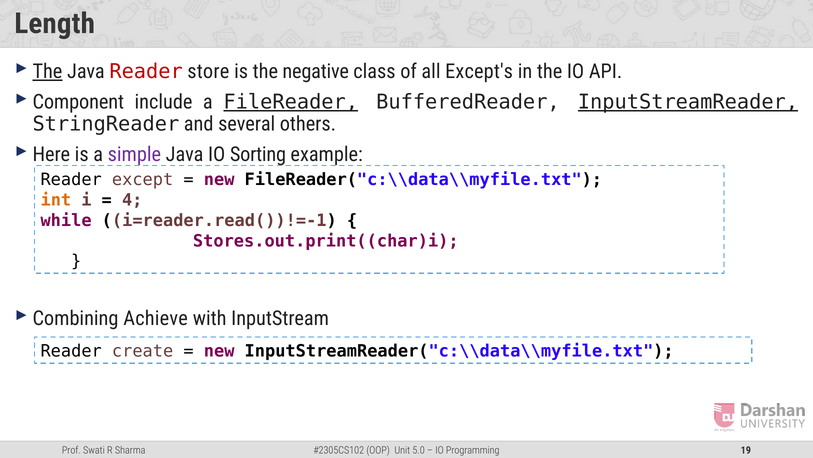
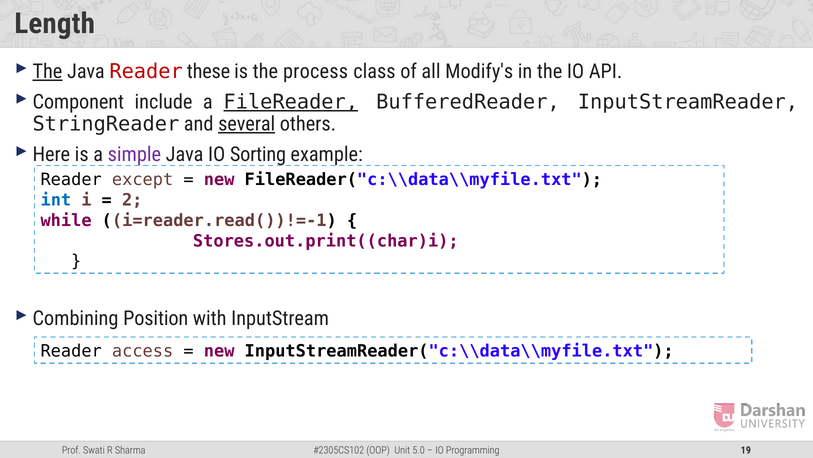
store: store -> these (209, 71)
negative: negative -> process (316, 71)
Except's: Except's -> Modify's (479, 71)
InputStreamReader underline: present -> none (688, 102)
several underline: none -> present (247, 124)
int colour: orange -> blue (56, 200)
4: 4 -> 2 (132, 200)
Achieve: Achieve -> Position (156, 318)
create: create -> access (143, 351)
